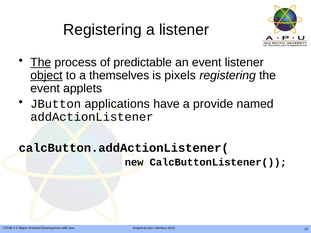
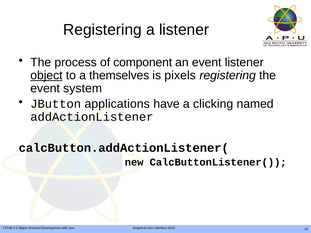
The underline: present -> none (41, 62)
predictable: predictable -> component (143, 62)
applets: applets -> system (83, 89)
provide: provide -> clicking (213, 104)
